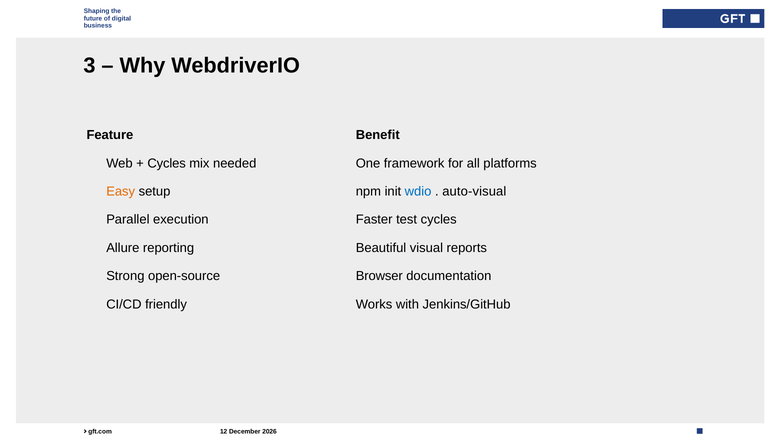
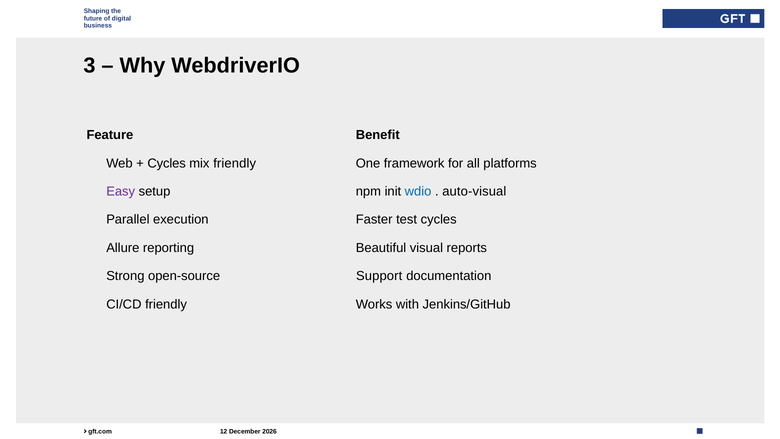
mix needed: needed -> friendly (235, 163)
Easy colour: orange -> purple (121, 191)
Browser: Browser -> Support (379, 276)
